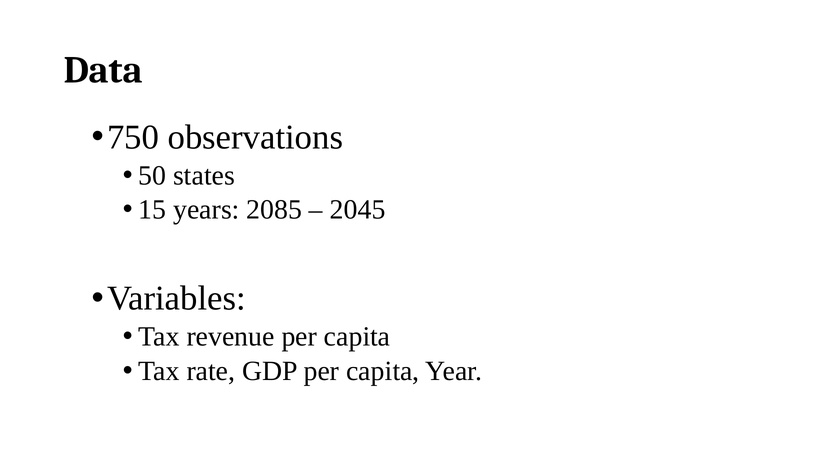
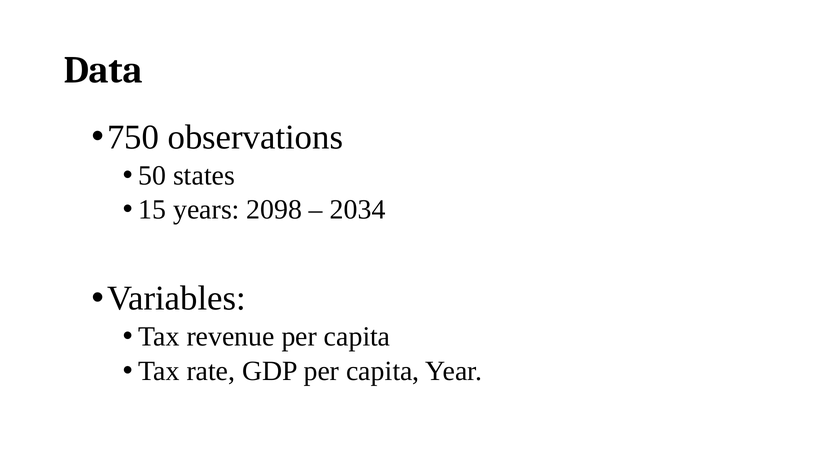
2085: 2085 -> 2098 (274, 210)
2045: 2045 -> 2034 (358, 210)
